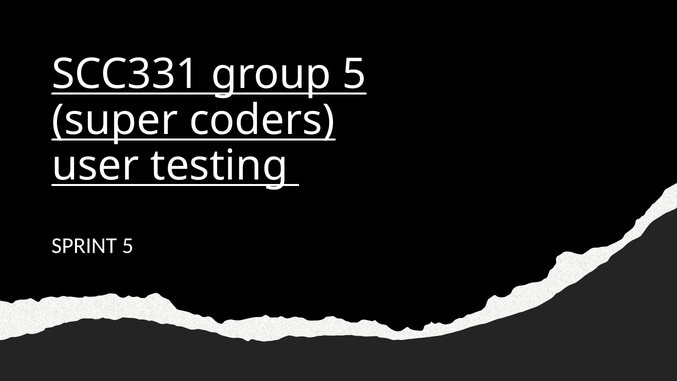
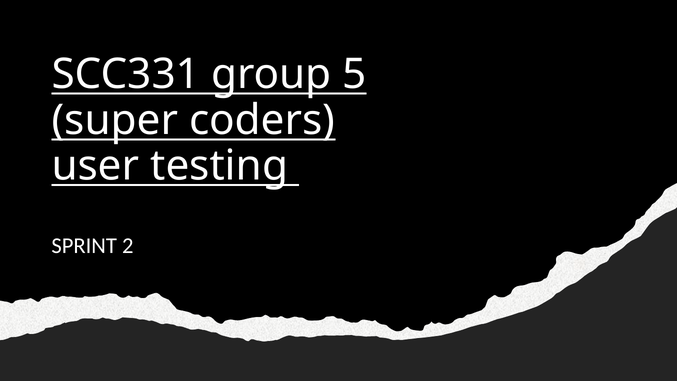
SPRINT 5: 5 -> 2 (128, 246)
